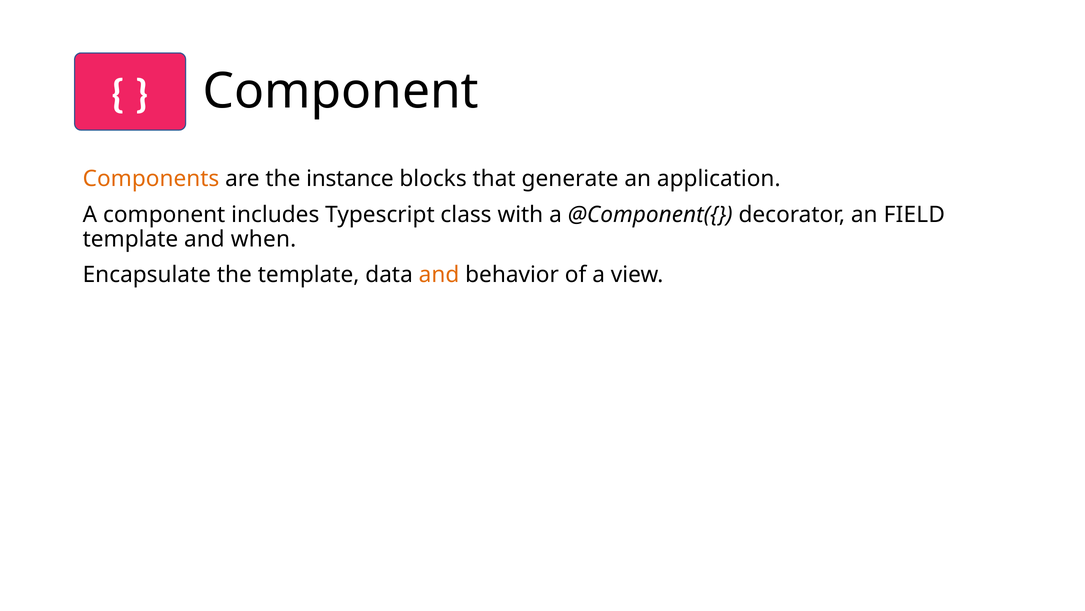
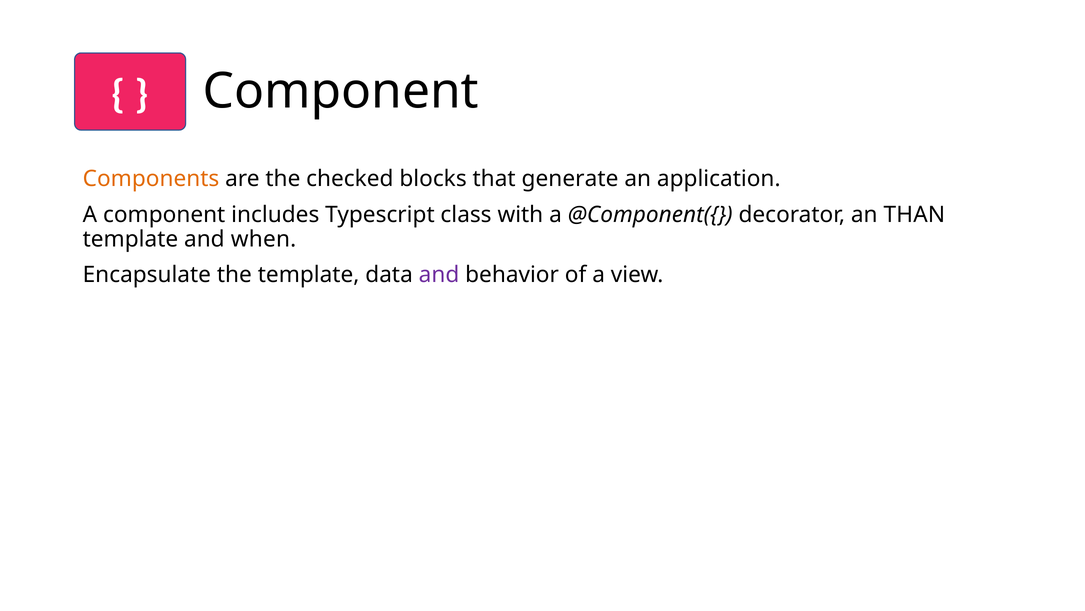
instance: instance -> checked (350, 179)
FIELD: FIELD -> THAN (914, 214)
and colour: orange -> purple (439, 275)
